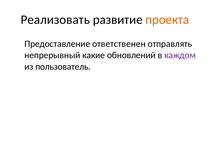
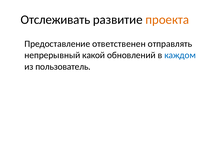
Реализовать: Реализовать -> Отслеживать (55, 20)
какие: какие -> какой (94, 55)
каждом colour: purple -> blue (180, 55)
